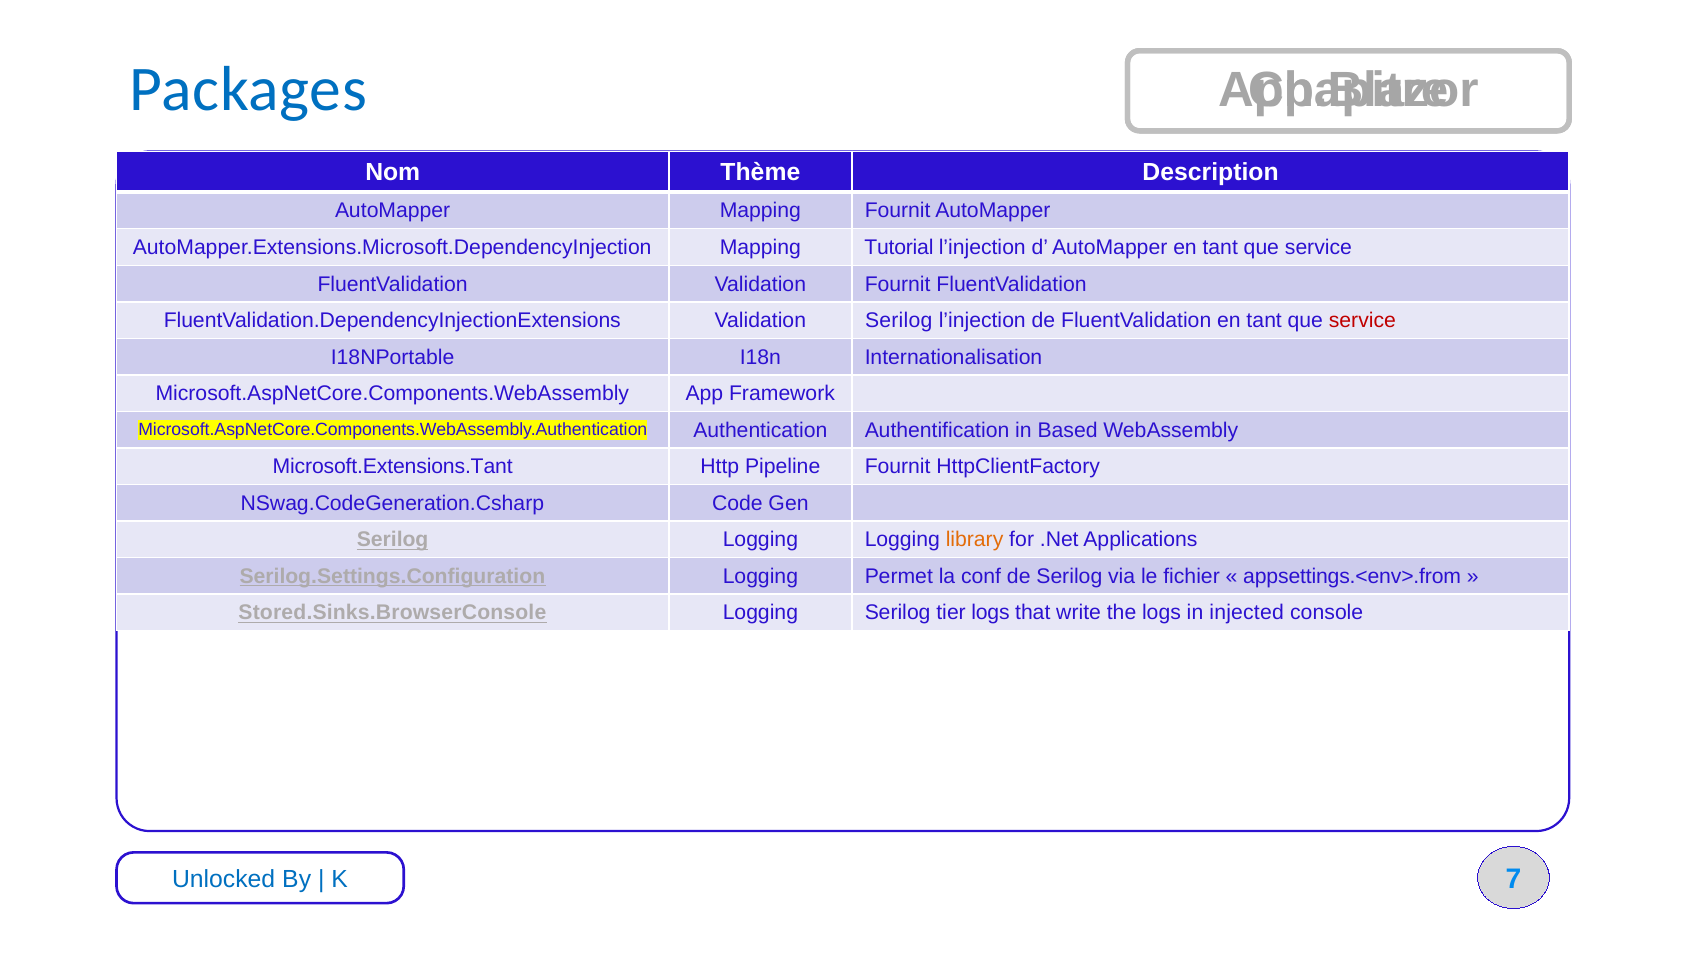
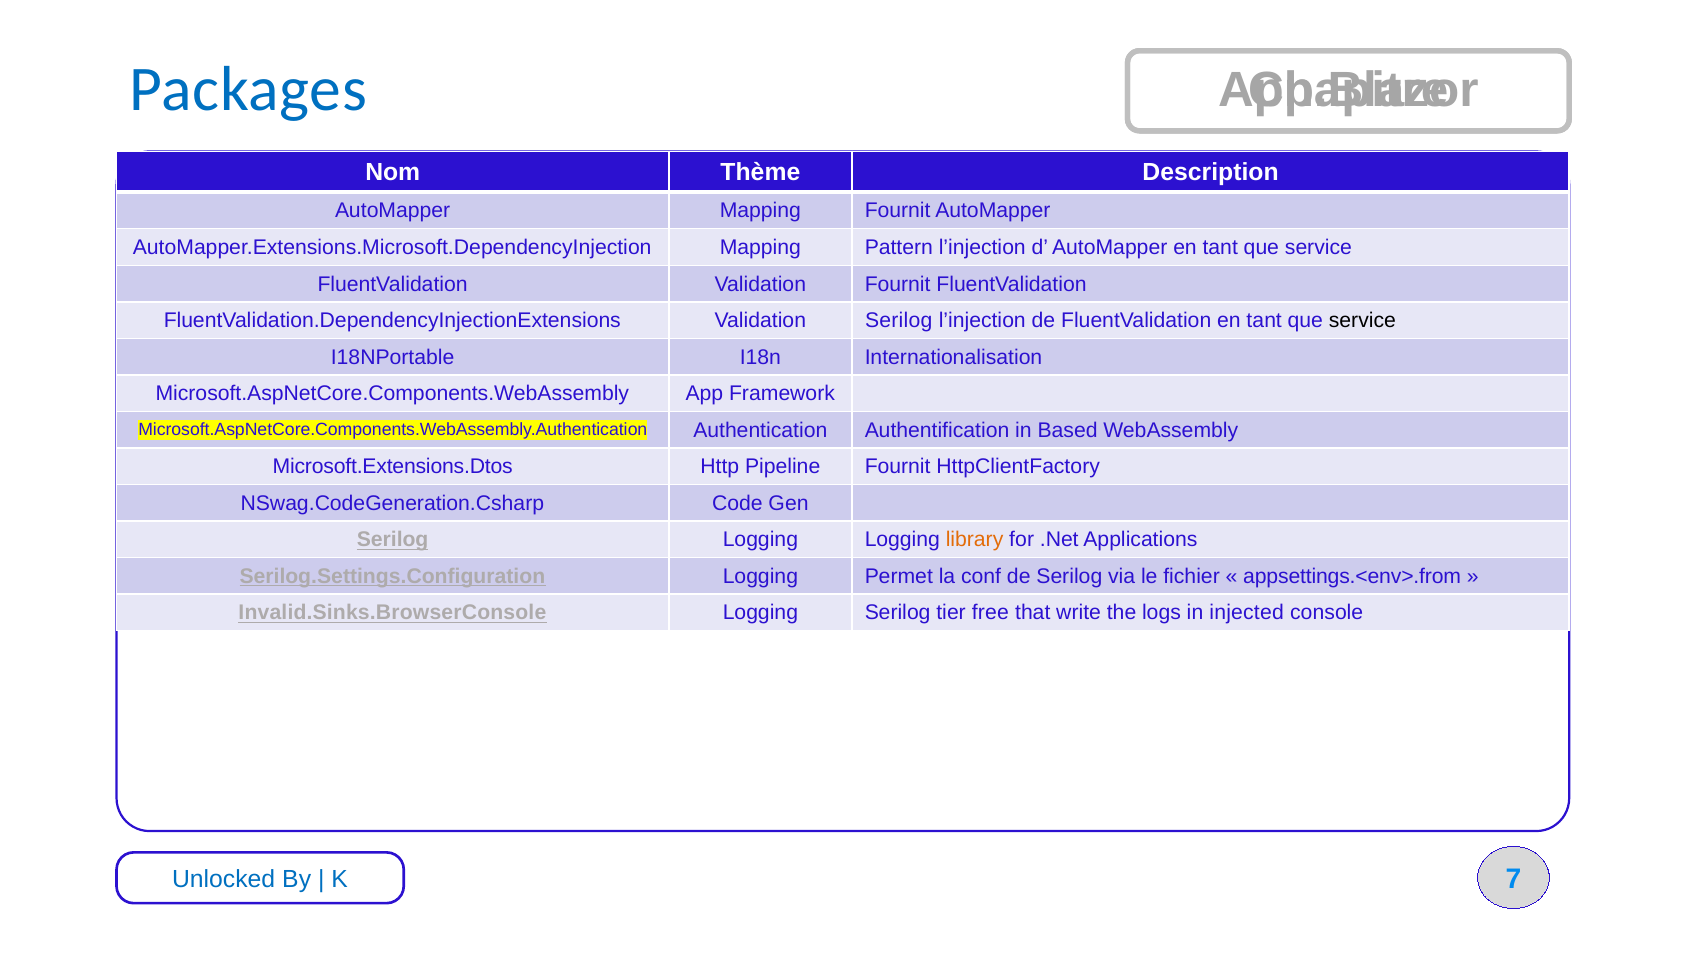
Tutorial: Tutorial -> Pattern (899, 247)
service colour: red -> black (1362, 321)
Microsoft.Extensions.Tant: Microsoft.Extensions.Tant -> Microsoft.Extensions.Dtos (393, 467)
Stored.Sinks.BrowserConsole: Stored.Sinks.BrowserConsole -> Invalid.Sinks.BrowserConsole (392, 613)
tier logs: logs -> free (990, 613)
